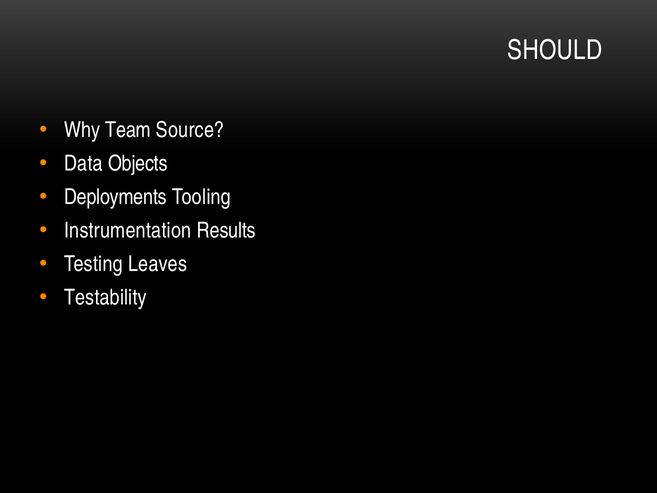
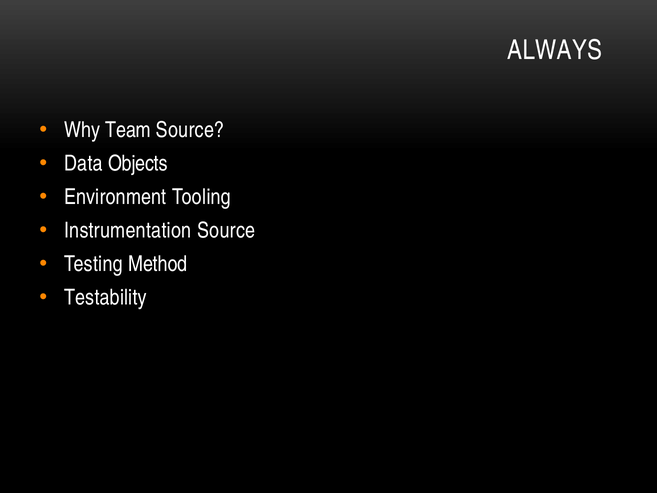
SHOULD: SHOULD -> ALWAYS (555, 50)
Deployments: Deployments -> Environment (115, 197)
Instrumentation Results: Results -> Source (226, 230)
Leaves: Leaves -> Method (158, 264)
